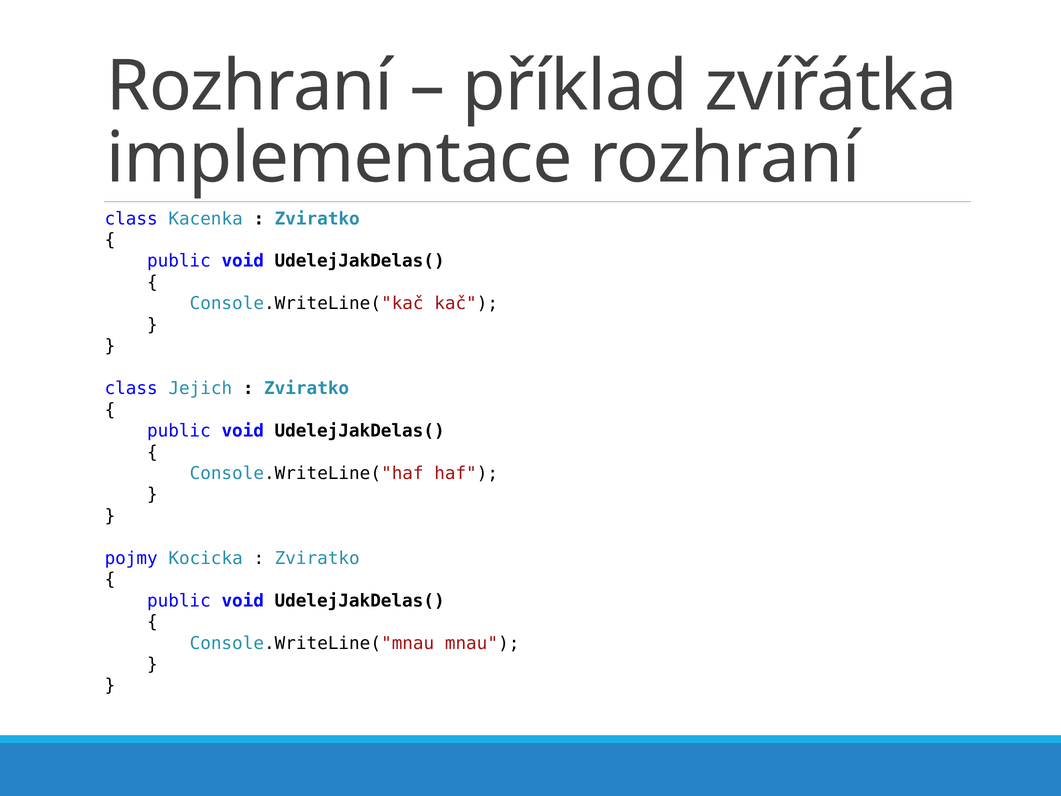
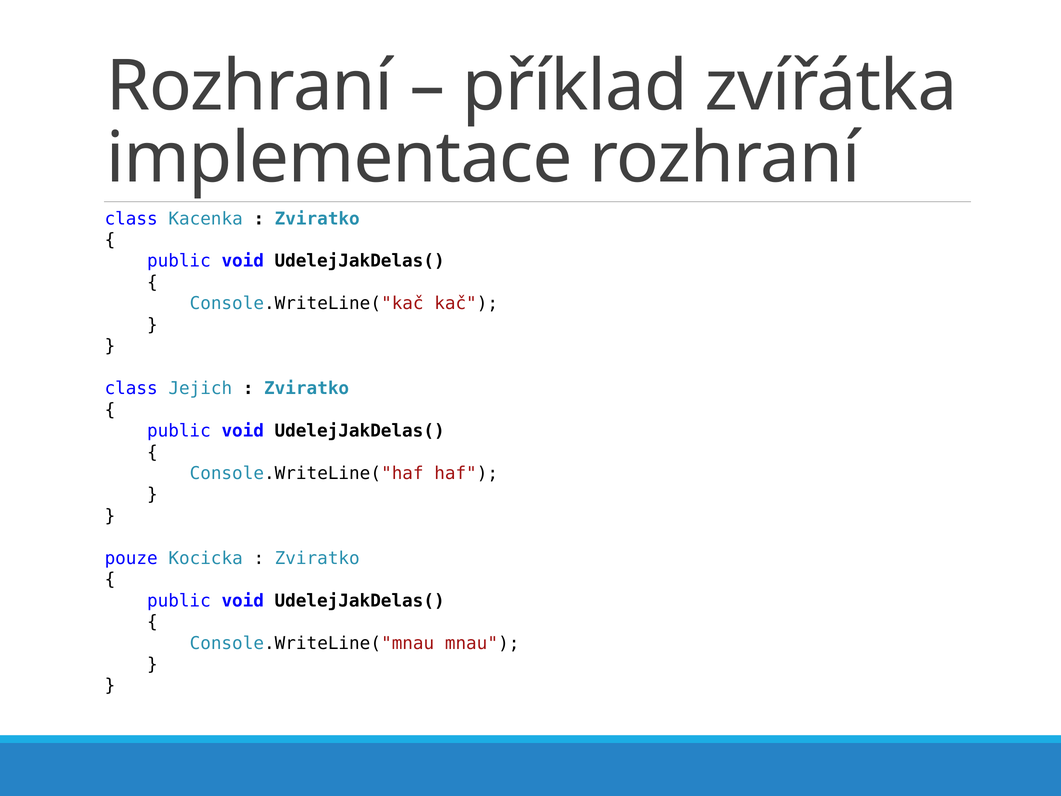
pojmy: pojmy -> pouze (131, 558)
